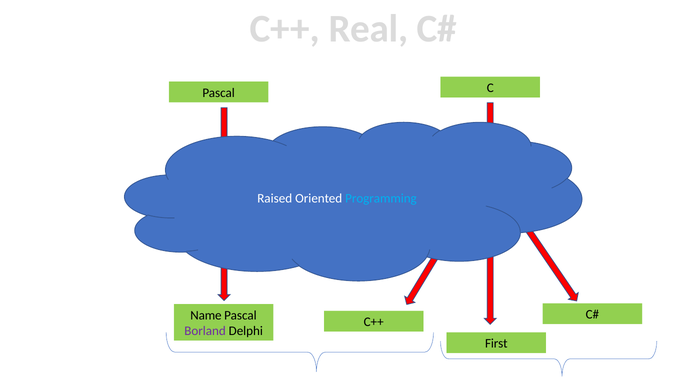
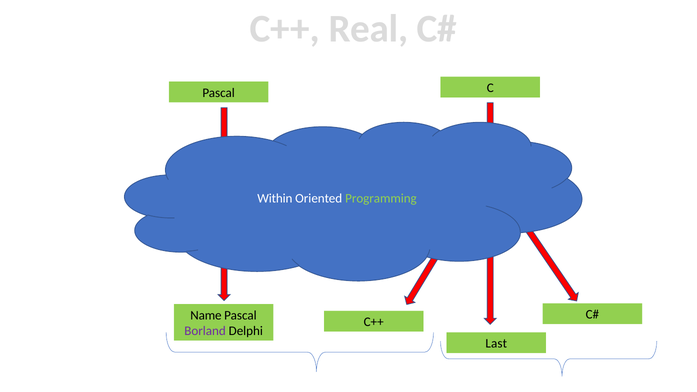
Raised: Raised -> Within (275, 198)
Programming colour: light blue -> light green (381, 198)
First: First -> Last (496, 344)
